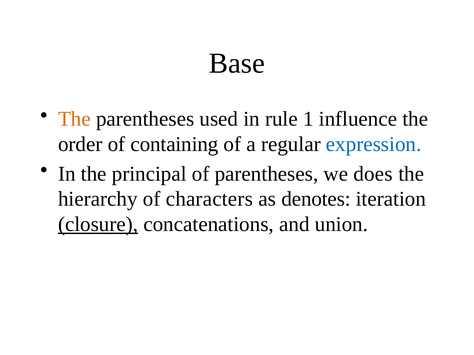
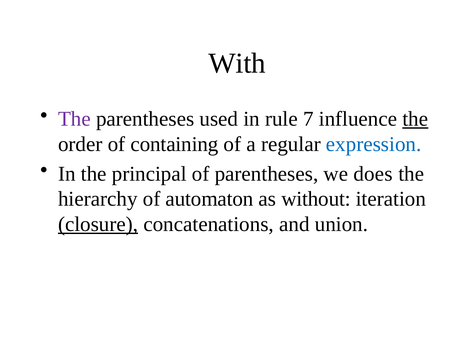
Base: Base -> With (237, 63)
The colour: orange -> purple (74, 119)
1: 1 -> 7 (308, 119)
the underline: none -> present (415, 119)
characters: characters -> automaton (210, 199)
denotes: denotes -> without (316, 199)
